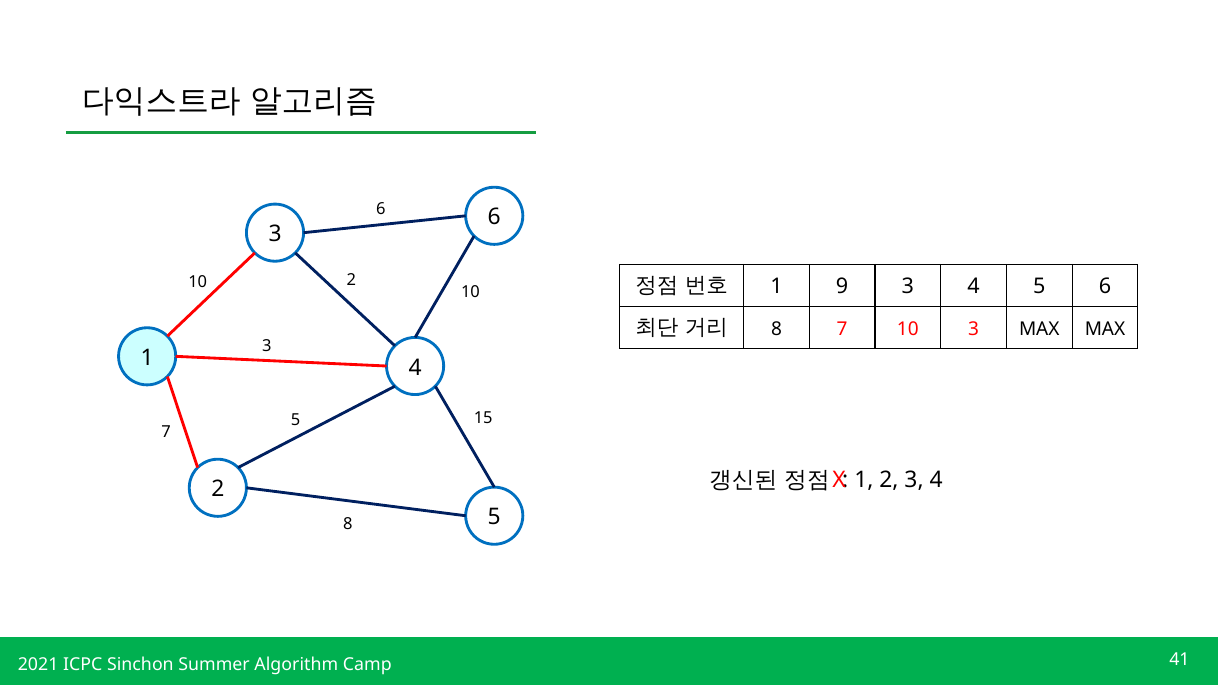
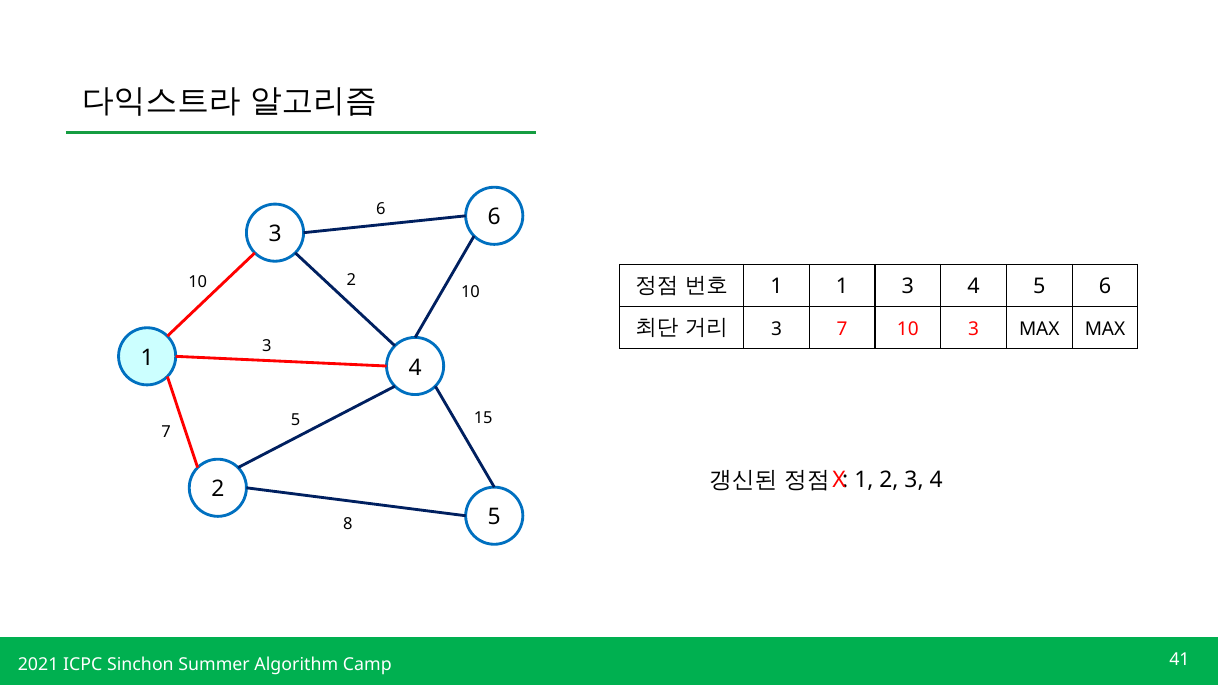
1 9: 9 -> 1 (842, 287)
8: 8 -> 3 (776, 329)
